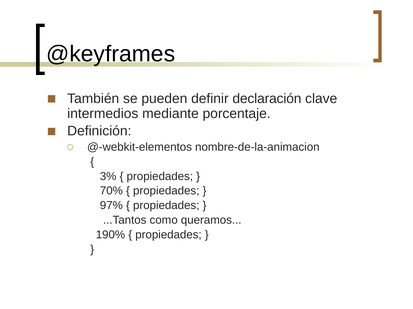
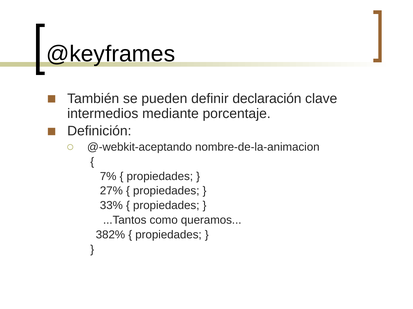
@-webkit-elementos: @-webkit-elementos -> @-webkit-aceptando (140, 147)
3%: 3% -> 7% (108, 177)
70%: 70% -> 27% (111, 191)
97%: 97% -> 33% (111, 206)
190%: 190% -> 382% (110, 235)
